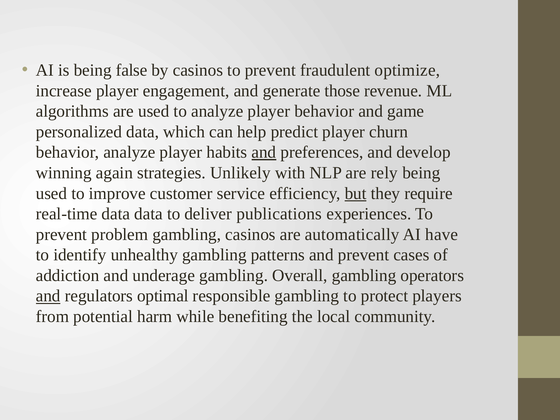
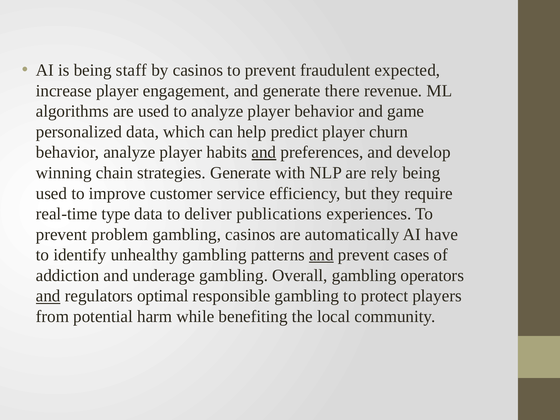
false: false -> staff (131, 70)
optimize: optimize -> expected (407, 70)
those: those -> there (342, 91)
again: again -> chain (114, 173)
strategies Unlikely: Unlikely -> Generate (241, 173)
but underline: present -> none (356, 193)
real-time data: data -> type (116, 214)
and underline: none -> present (321, 255)
